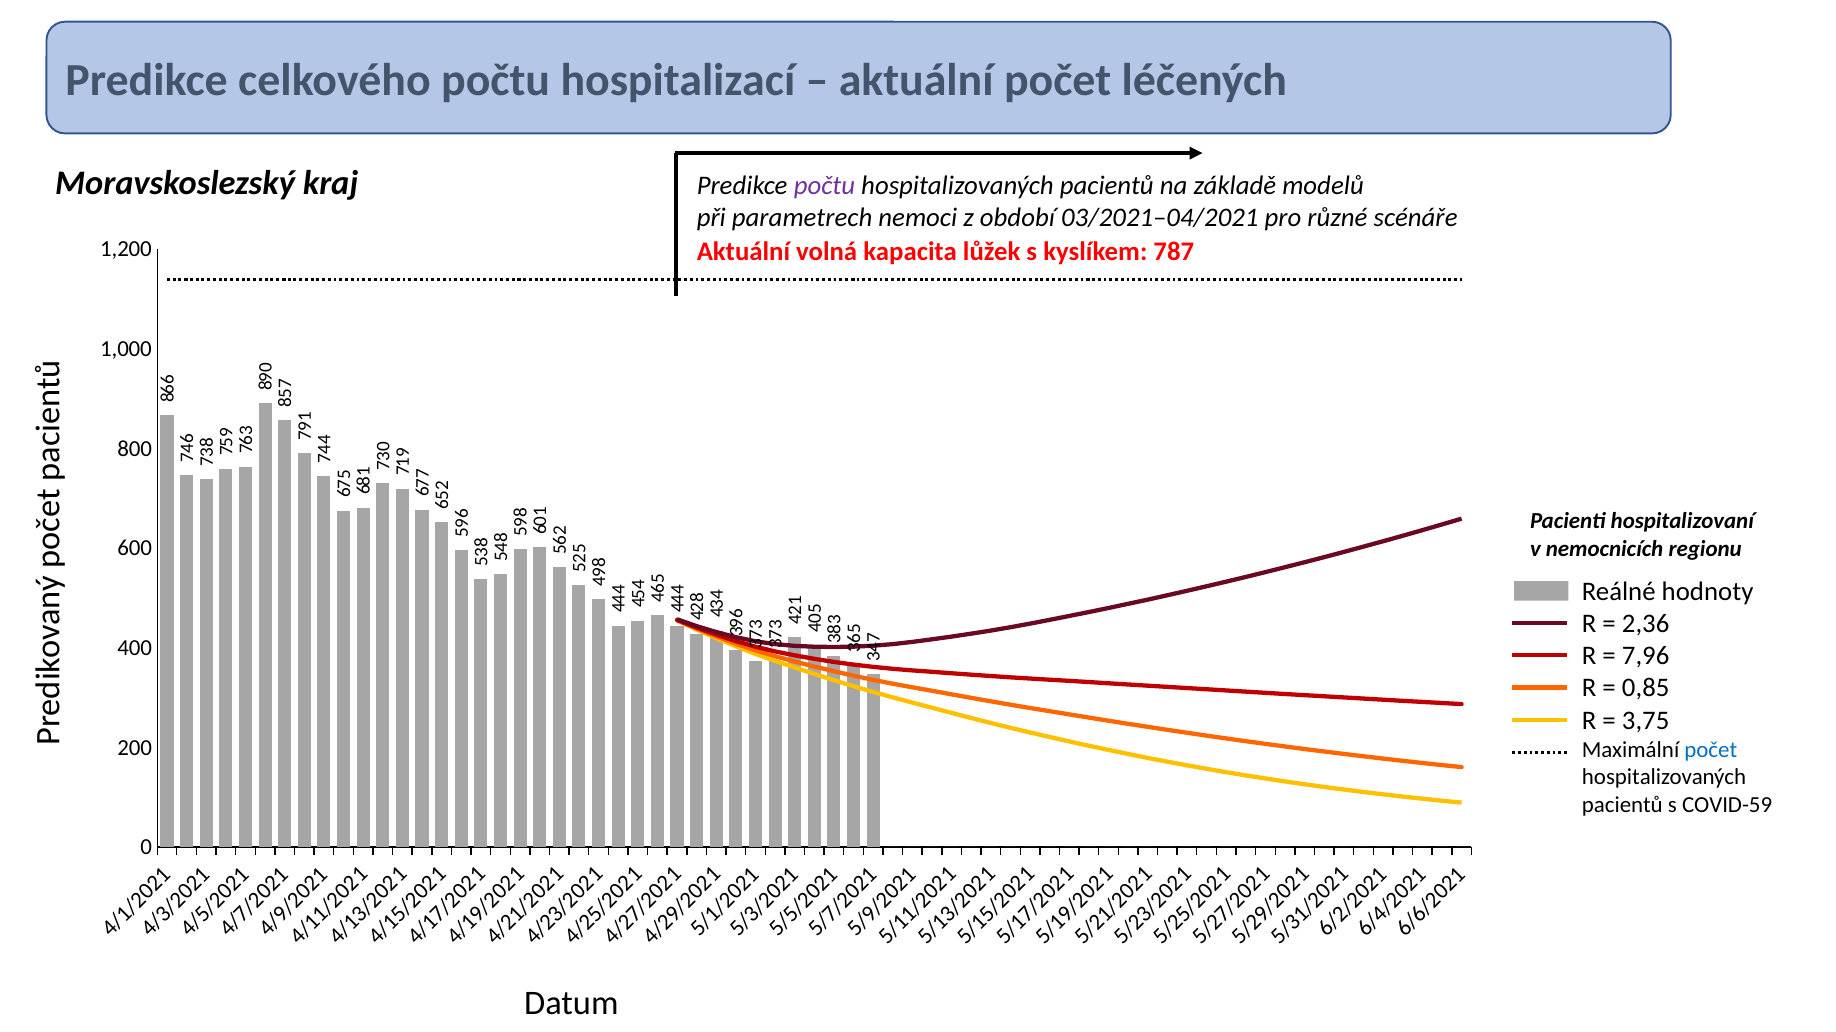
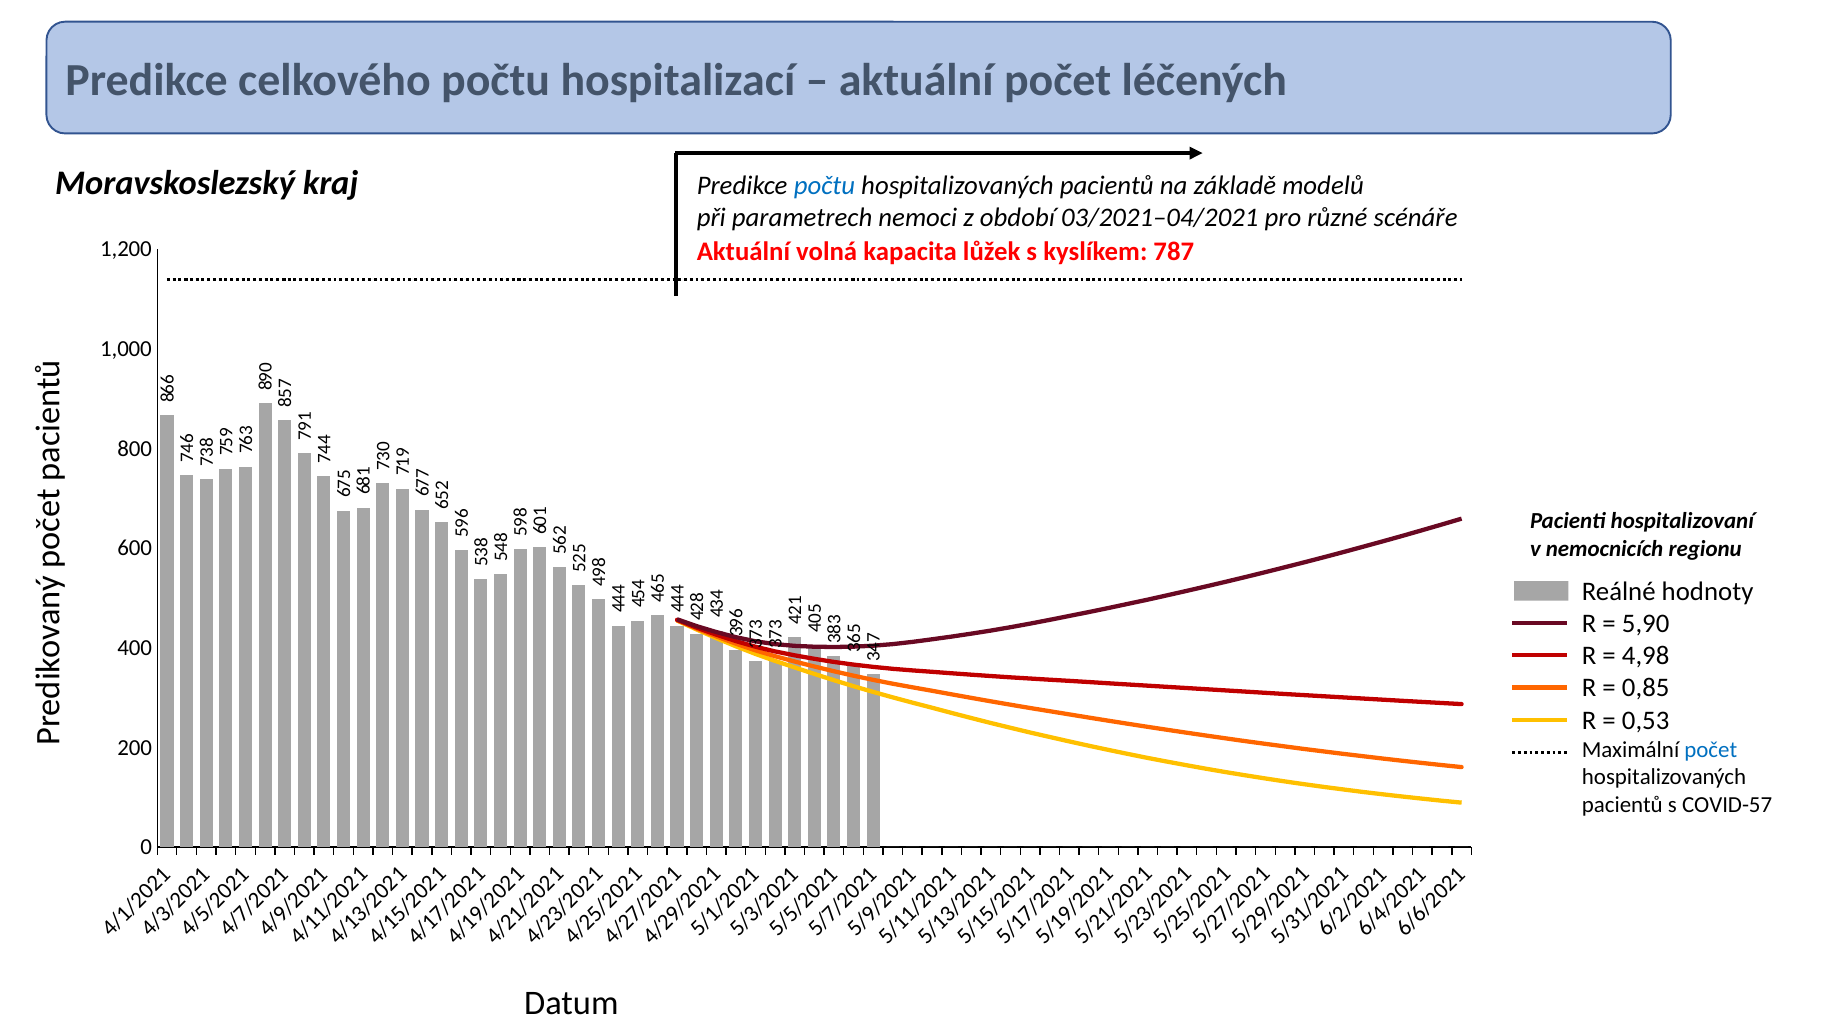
počtu colour: purple -> blue (824, 186)
2,36: 2,36 -> 5,90 (1646, 624)
7,96: 7,96 -> 4,98 (1646, 656)
3,75: 3,75 -> 0,53 (1646, 721)
COVID-59: COVID-59 -> COVID-57 (1727, 805)
